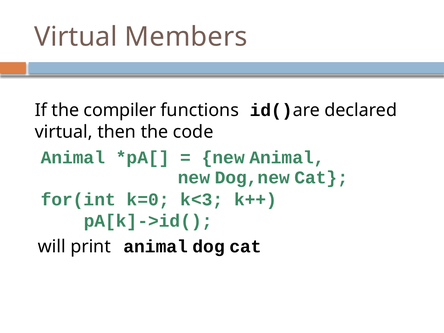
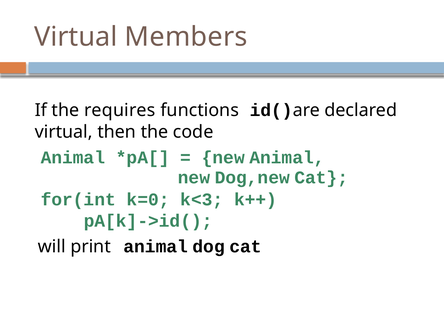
compiler: compiler -> requires (120, 110)
